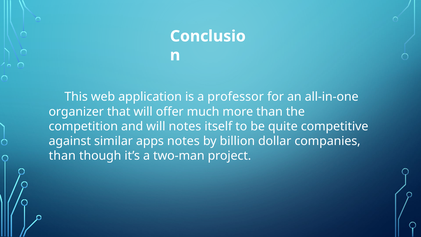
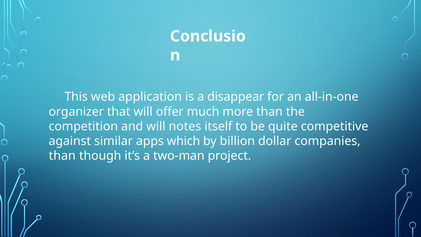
professor: professor -> disappear (236, 97)
apps notes: notes -> which (184, 141)
